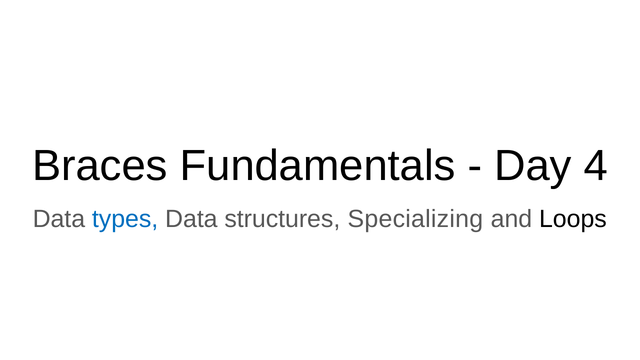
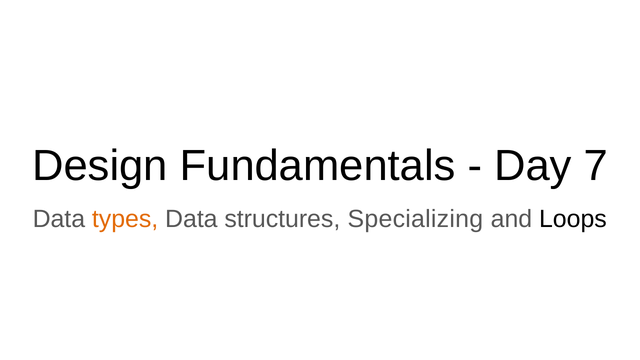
Braces: Braces -> Design (100, 166)
4: 4 -> 7 (596, 166)
types colour: blue -> orange (125, 219)
